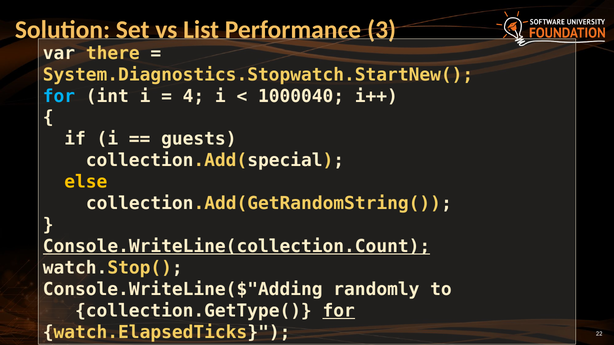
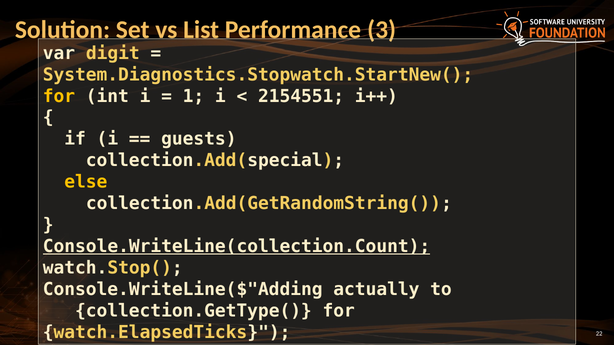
there: there -> digit (113, 53)
for colour: light blue -> yellow (59, 96)
4: 4 -> 1 (193, 96)
1000040: 1000040 -> 2154551 (301, 96)
randomly: randomly -> actually (376, 290)
for underline: present -> none (339, 311)
